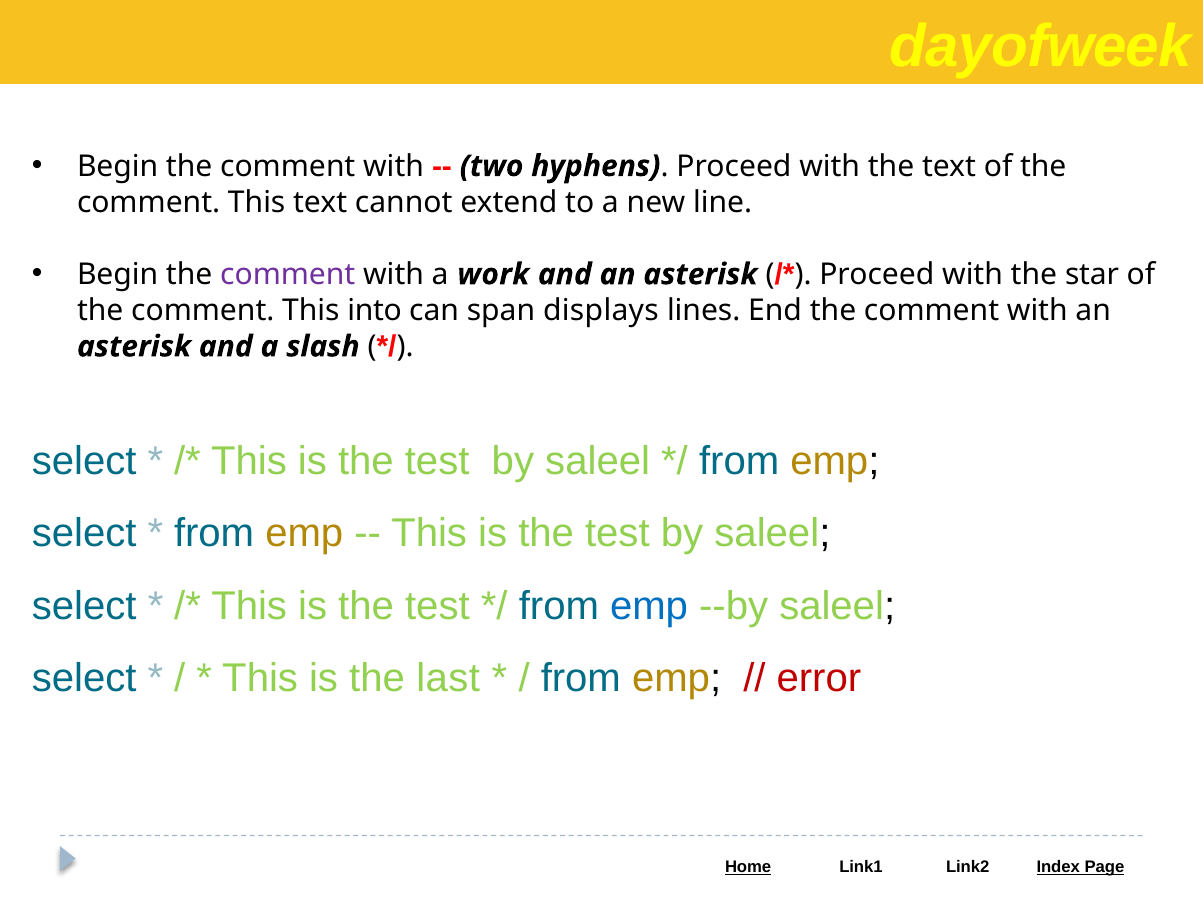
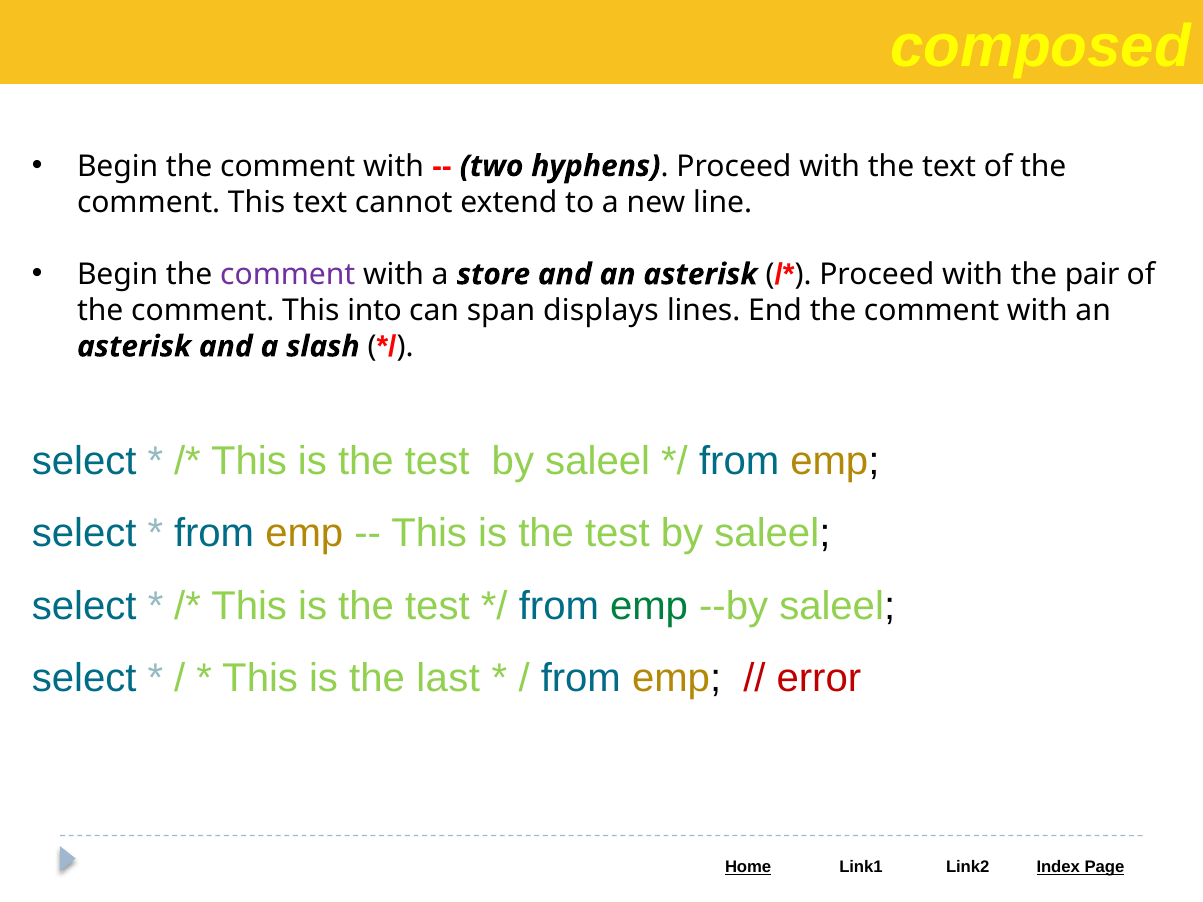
dayofweek: dayofweek -> composed (1041, 46)
work: work -> store (494, 274)
star: star -> pair (1092, 274)
emp colour: blue -> green (649, 606)
